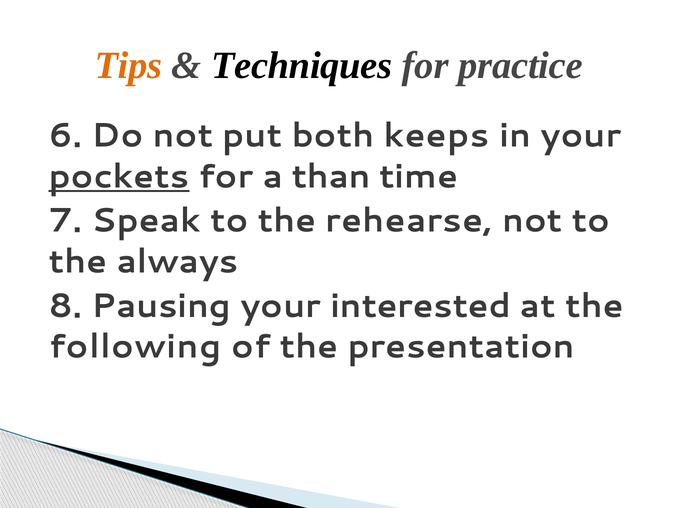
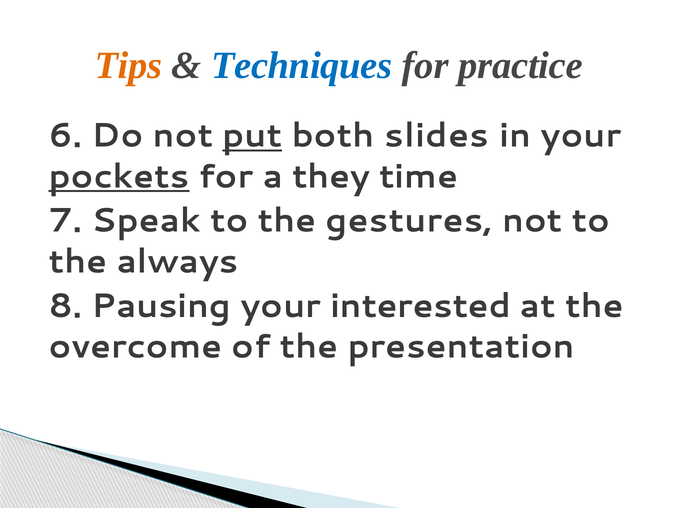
Techniques colour: black -> blue (302, 65)
put underline: none -> present (252, 136)
keeps: keeps -> slides (437, 136)
than: than -> they (331, 177)
rehearse: rehearse -> gestures (409, 221)
following: following -> overcome (135, 347)
